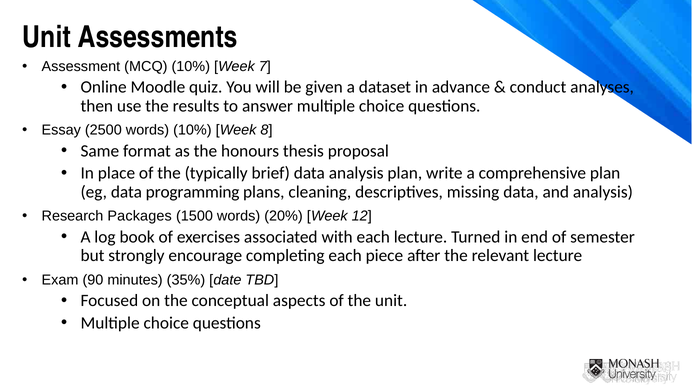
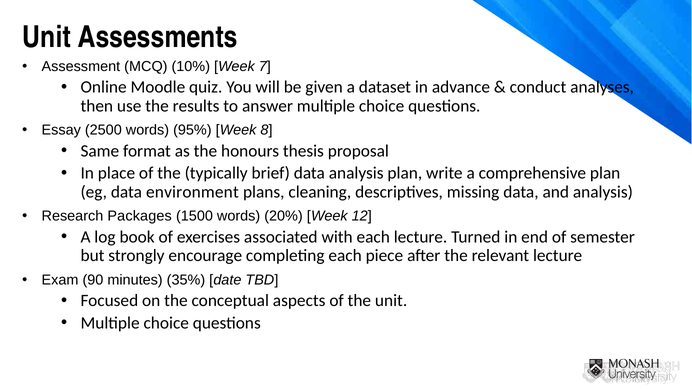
words 10%: 10% -> 95% (192, 130)
programming: programming -> environment (192, 192)
